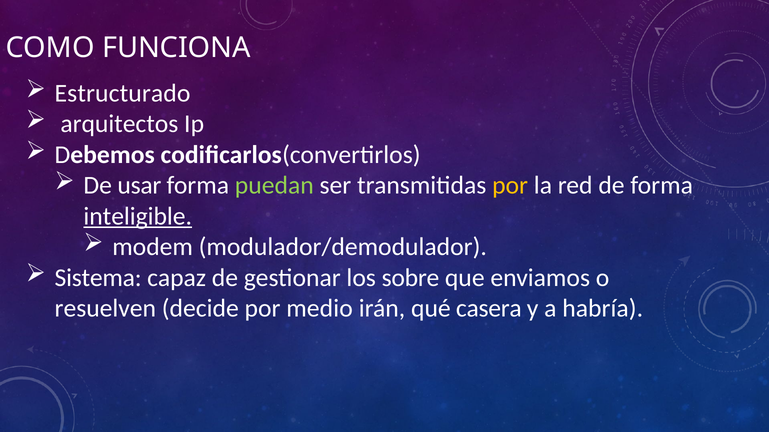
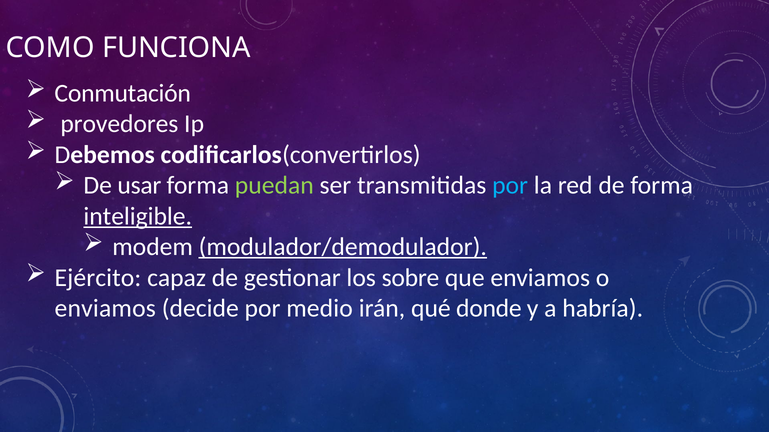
Estructurado: Estructurado -> Conmutación (123, 93)
arquitectos: arquitectos -> provedores (119, 124)
por colour: yellow -> light blue (510, 186)
modulador/demodulador underline: none -> present (343, 247)
Sistema: Sistema -> Ejército (98, 278)
resuelven: resuelven -> enviamos (105, 309)
casera: casera -> donde (489, 309)
